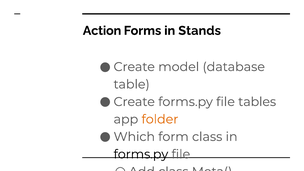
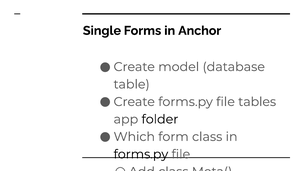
Action: Action -> Single (102, 31)
Stands: Stands -> Anchor (200, 31)
folder colour: orange -> black (160, 119)
